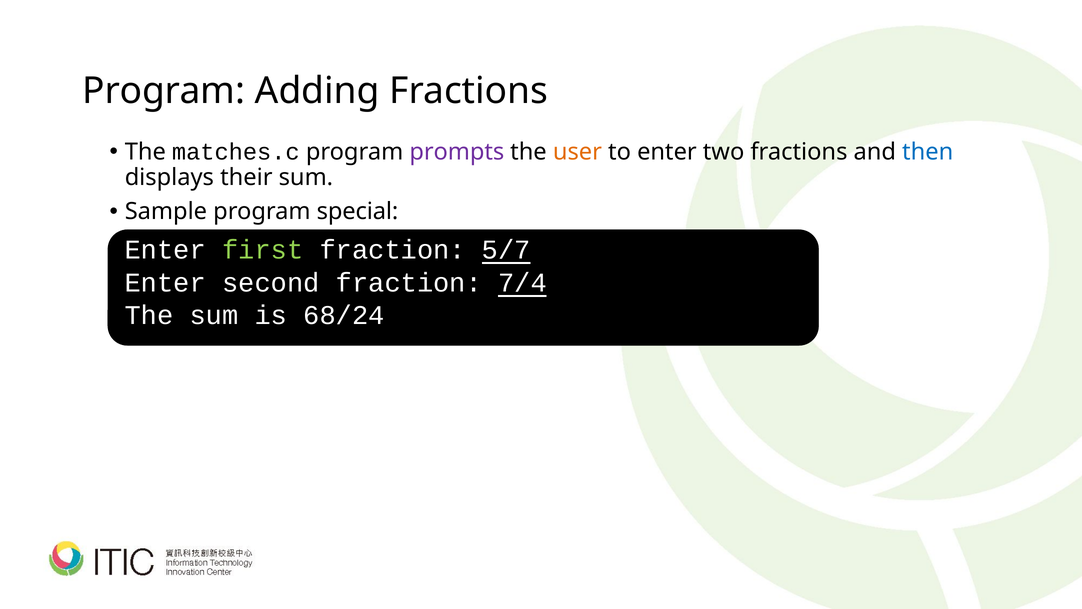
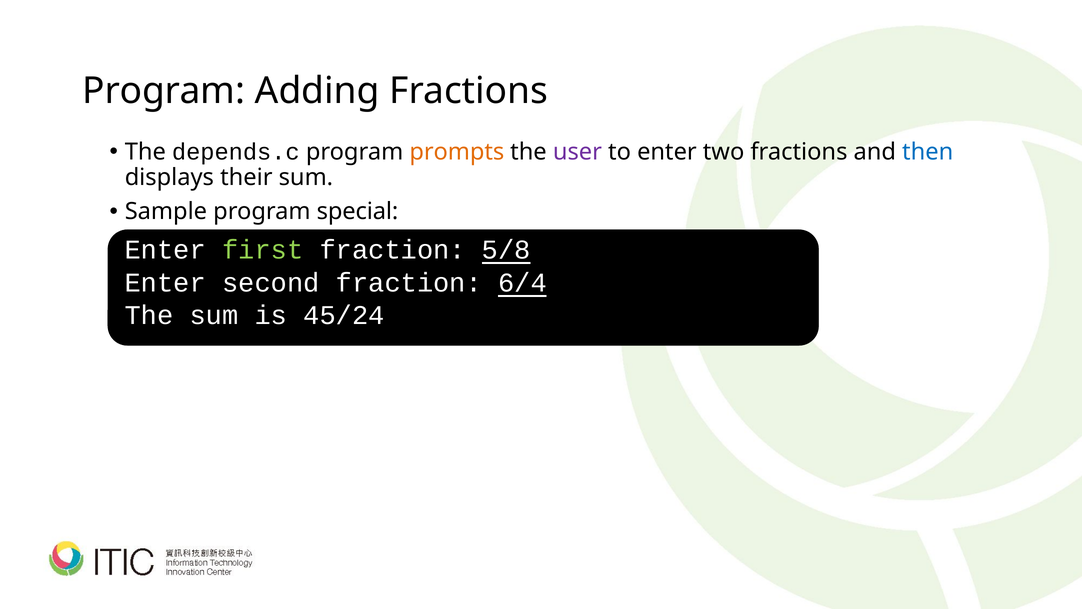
matches.c: matches.c -> depends.c (236, 152)
prompts colour: purple -> orange (457, 152)
user colour: orange -> purple (577, 152)
5/7: 5/7 -> 5/8 (506, 250)
7/4: 7/4 -> 6/4 (522, 283)
68/24: 68/24 -> 45/24 (344, 315)
